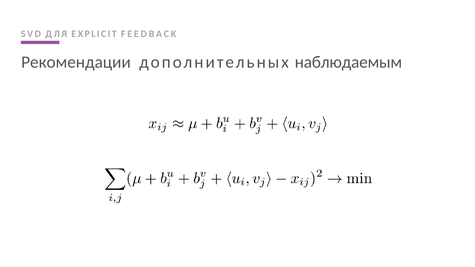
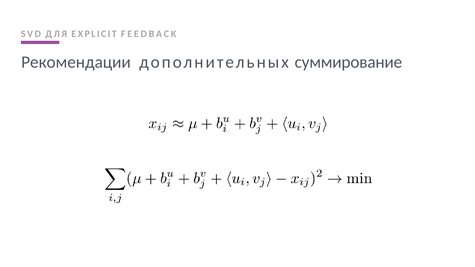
наблюдаемым: наблюдаемым -> суммирование (348, 62)
